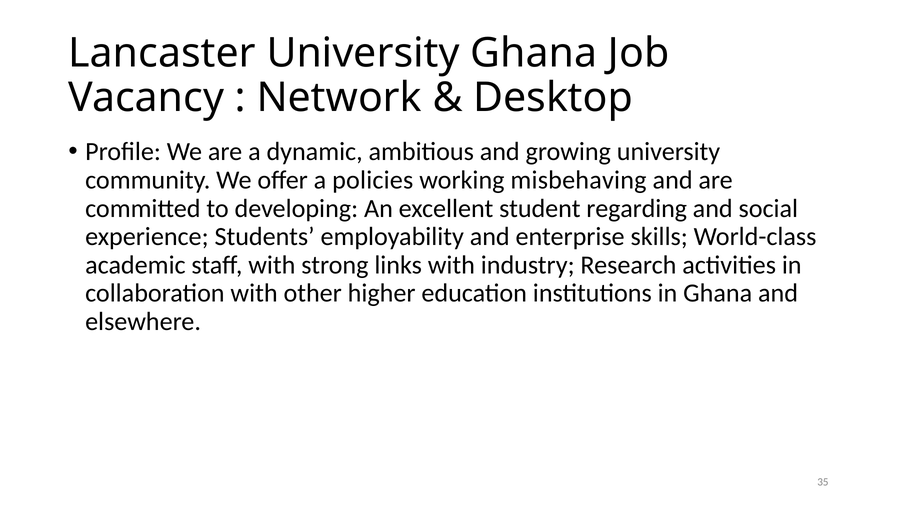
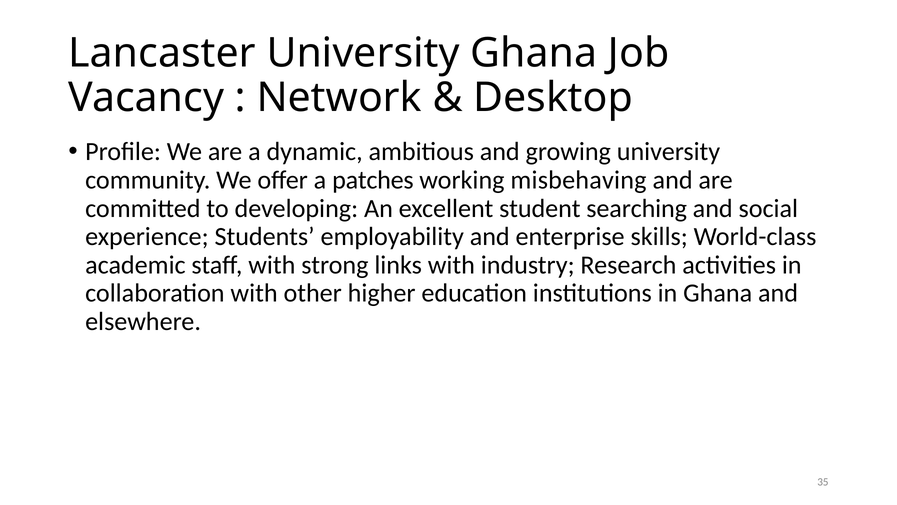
policies: policies -> patches (373, 180)
regarding: regarding -> searching (637, 208)
